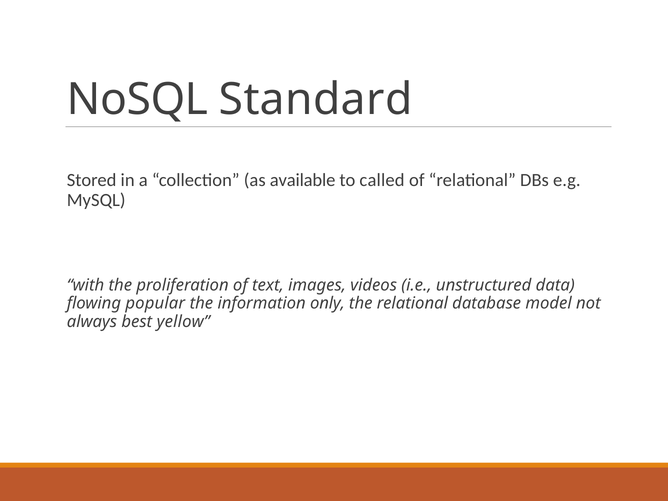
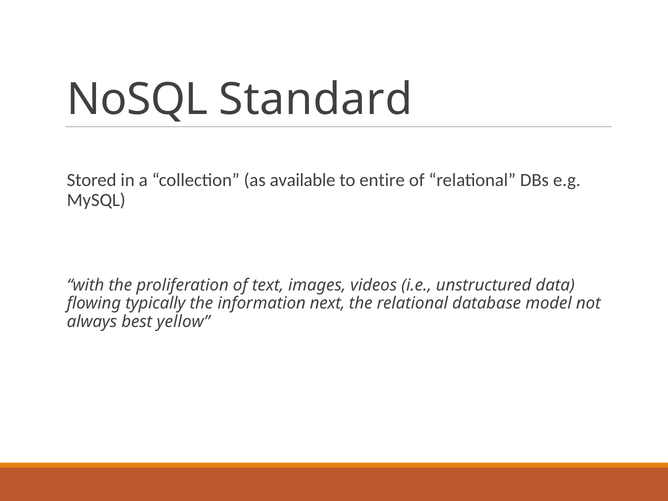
called: called -> entire (382, 180)
popular: popular -> typically (155, 303)
only: only -> next (327, 303)
